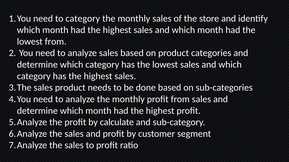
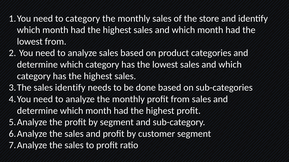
sales product: product -> identify (70, 88)
by calculate: calculate -> segment (117, 123)
